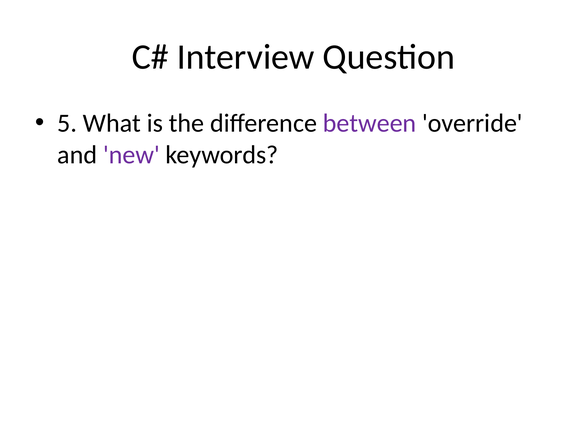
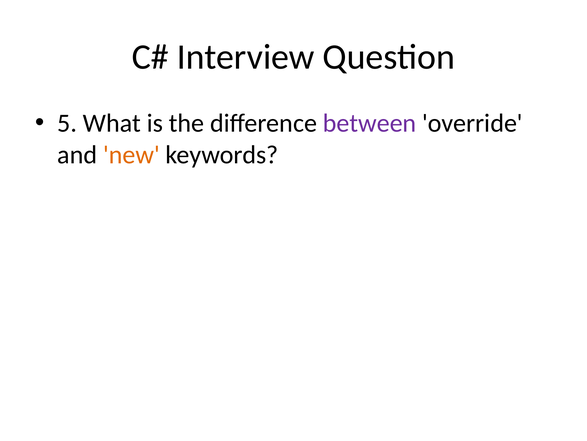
new colour: purple -> orange (131, 154)
